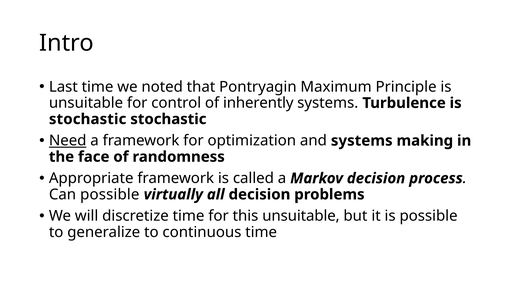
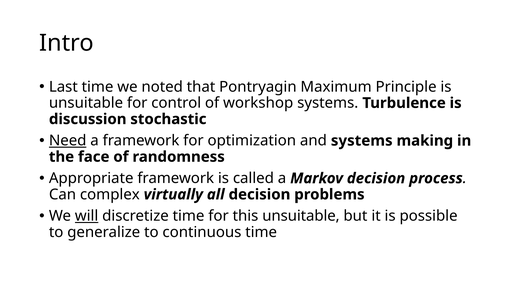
inherently: inherently -> workshop (258, 103)
stochastic: stochastic -> discussion (88, 119)
Can possible: possible -> complex (110, 195)
will underline: none -> present (87, 217)
